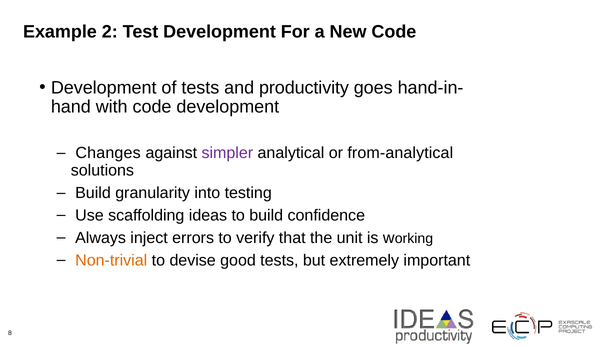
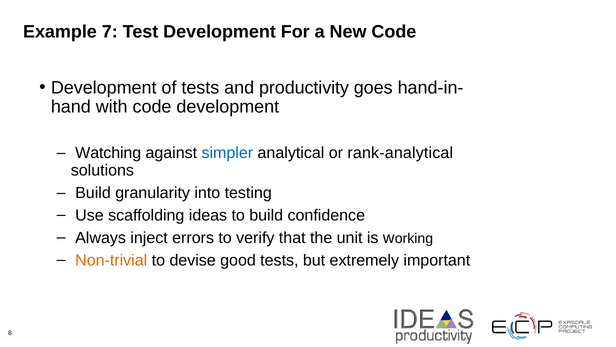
2: 2 -> 7 (110, 32)
Changes: Changes -> Watching (108, 153)
simpler colour: purple -> blue (227, 153)
from-analytical: from-analytical -> rank-analytical (400, 153)
